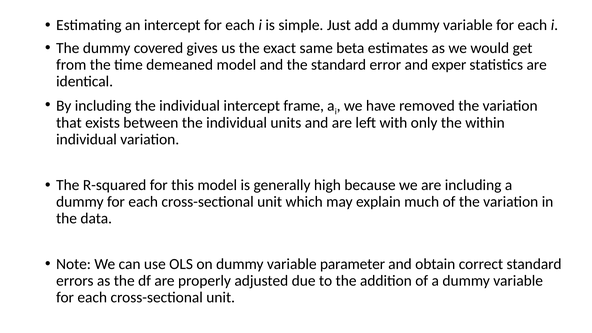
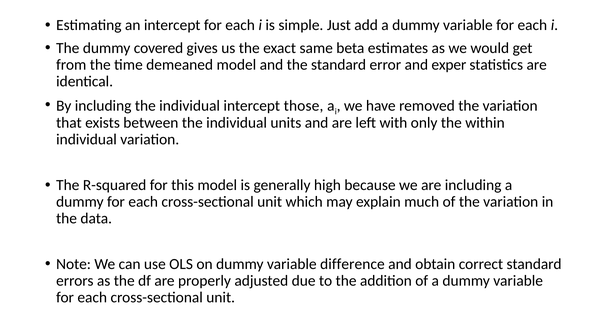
frame: frame -> those (304, 106)
parameter: parameter -> difference (352, 264)
